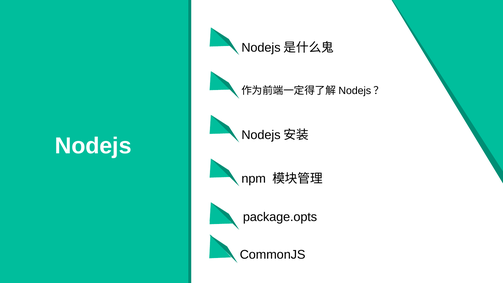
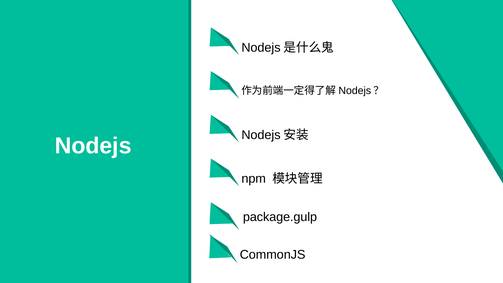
package.opts: package.opts -> package.gulp (280, 217)
